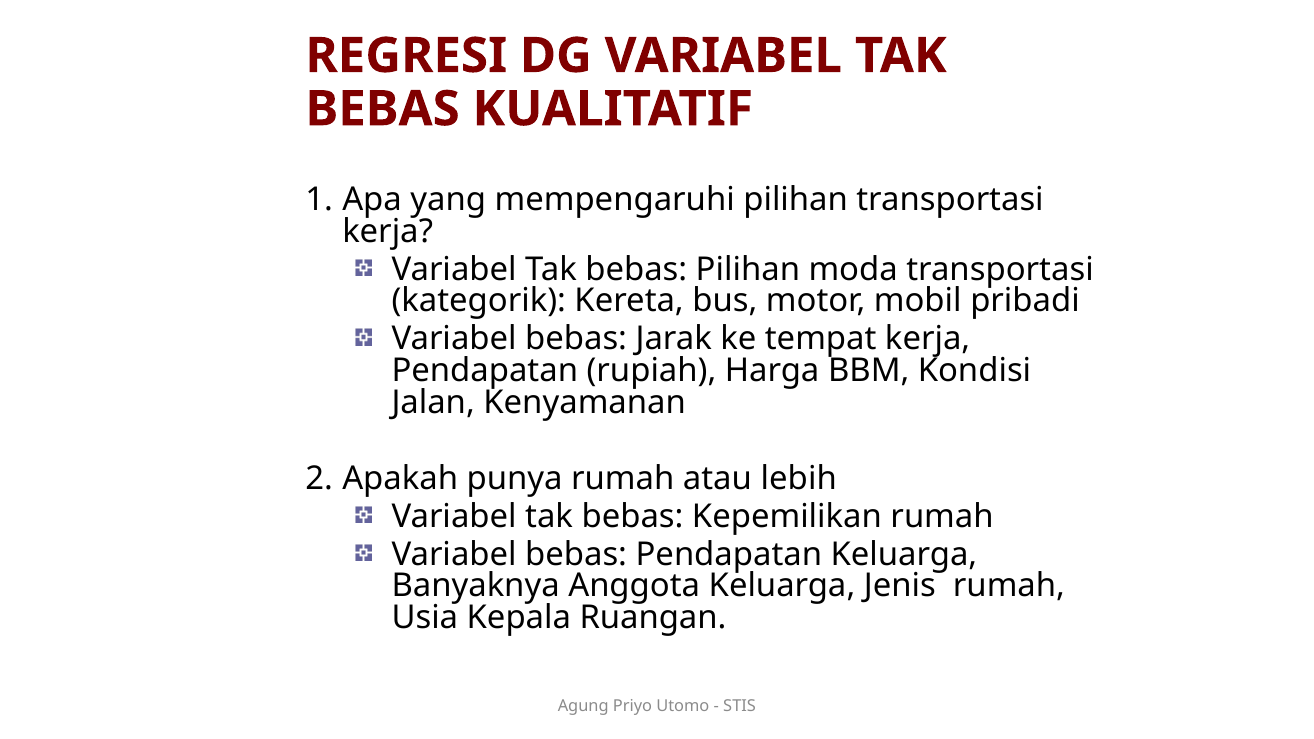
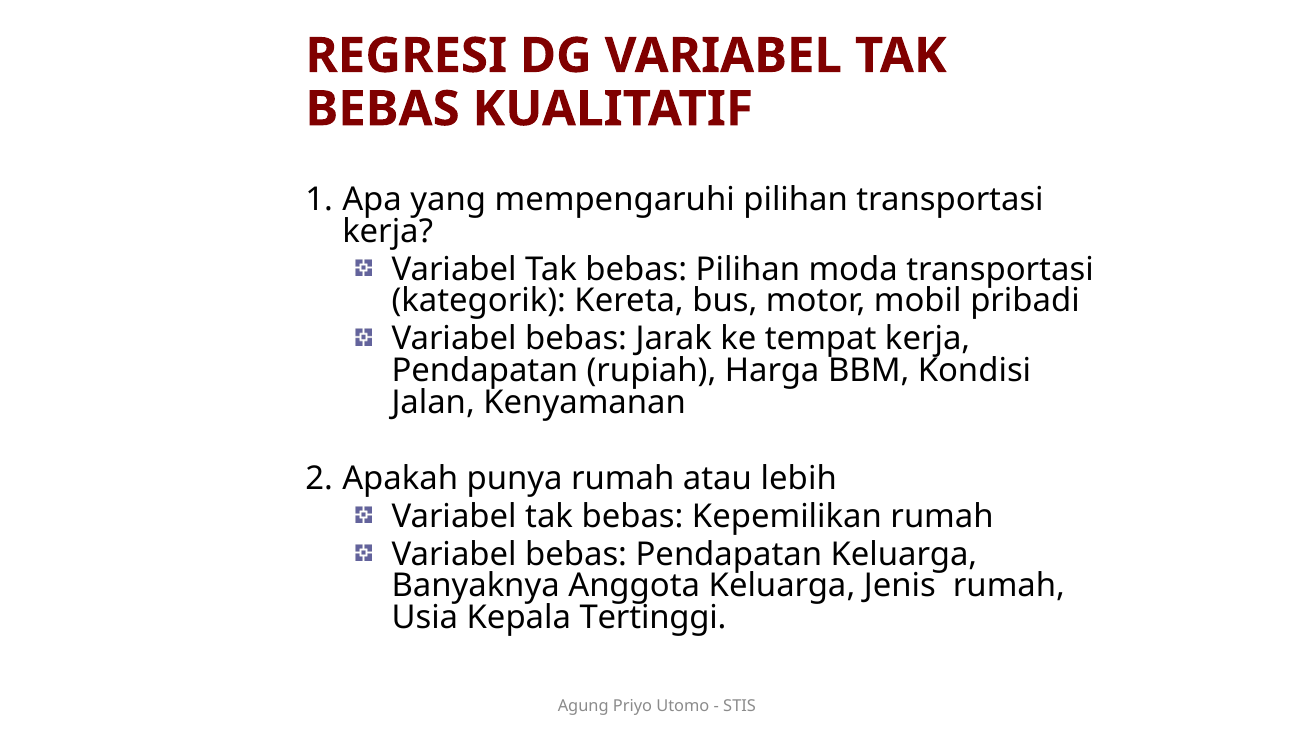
Ruangan: Ruangan -> Tertinggi (653, 618)
